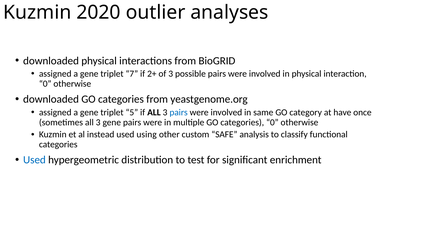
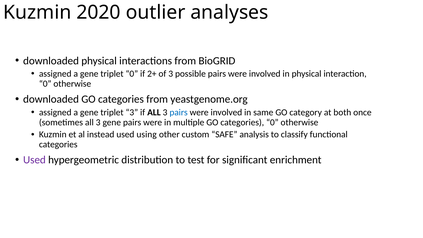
triplet 7: 7 -> 0 (132, 74)
triplet 5: 5 -> 3 (132, 112)
have: have -> both (342, 112)
Used colour: blue -> purple (34, 160)
